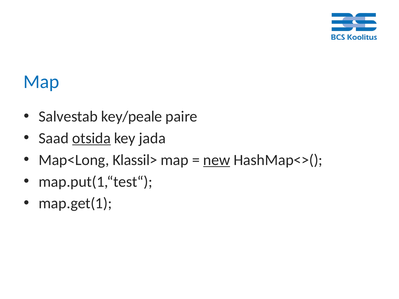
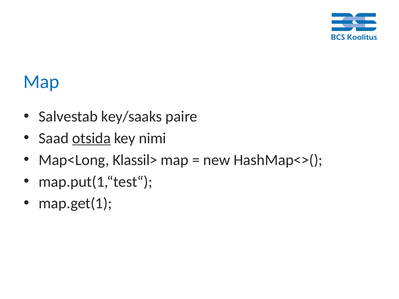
key/peale: key/peale -> key/saaks (132, 117)
jada: jada -> nimi (152, 138)
new underline: present -> none (217, 160)
